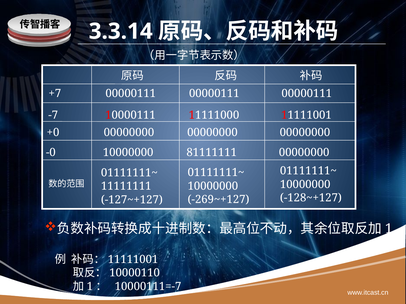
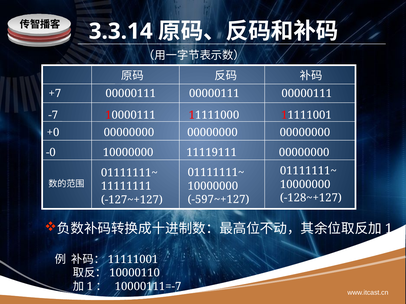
81111111: 81111111 -> 11119111 (212, 153)
-269~+127: -269~+127 -> -597~+127 (218, 200)
